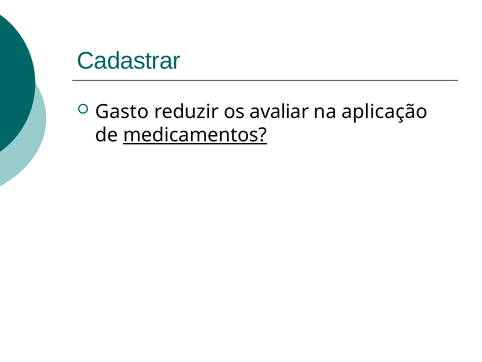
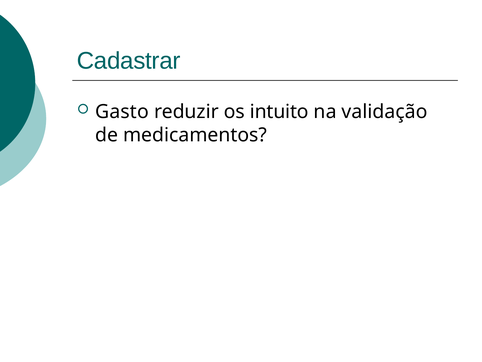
avaliar: avaliar -> intuito (279, 112)
aplicação: aplicação -> validação (385, 112)
medicamentos underline: present -> none (195, 135)
